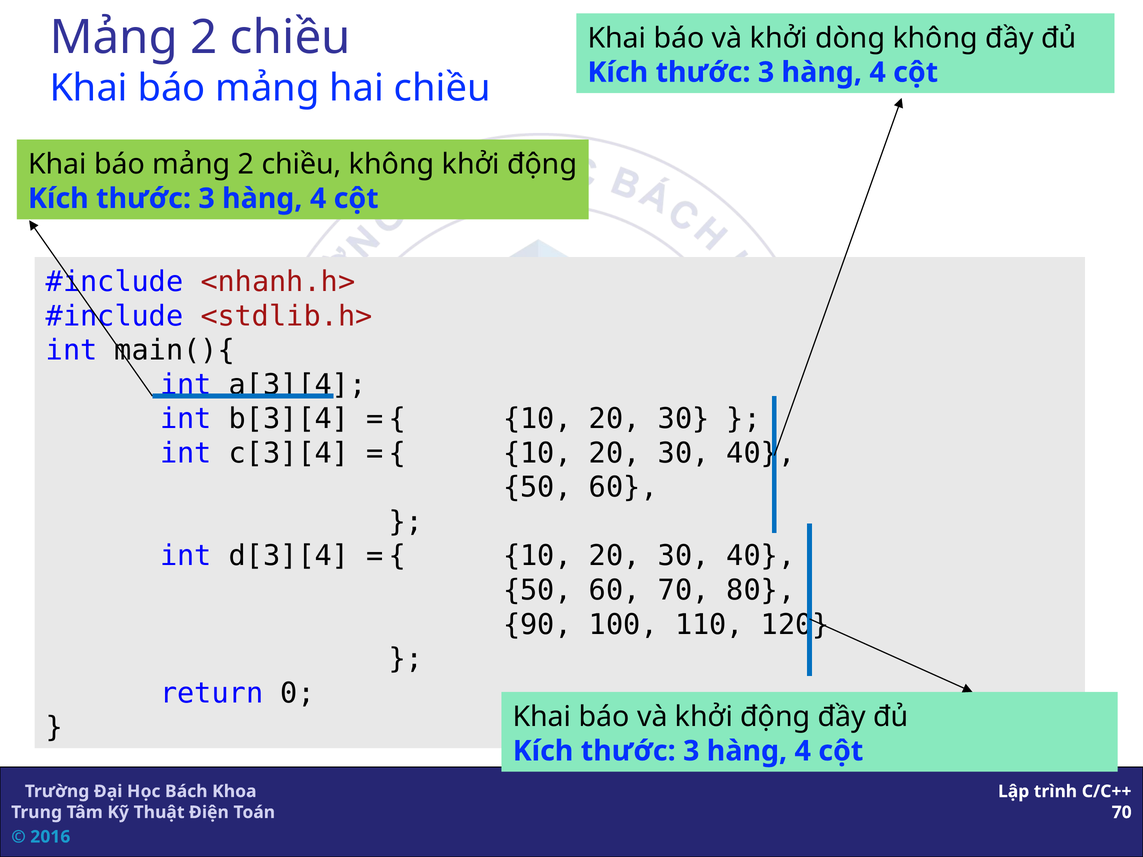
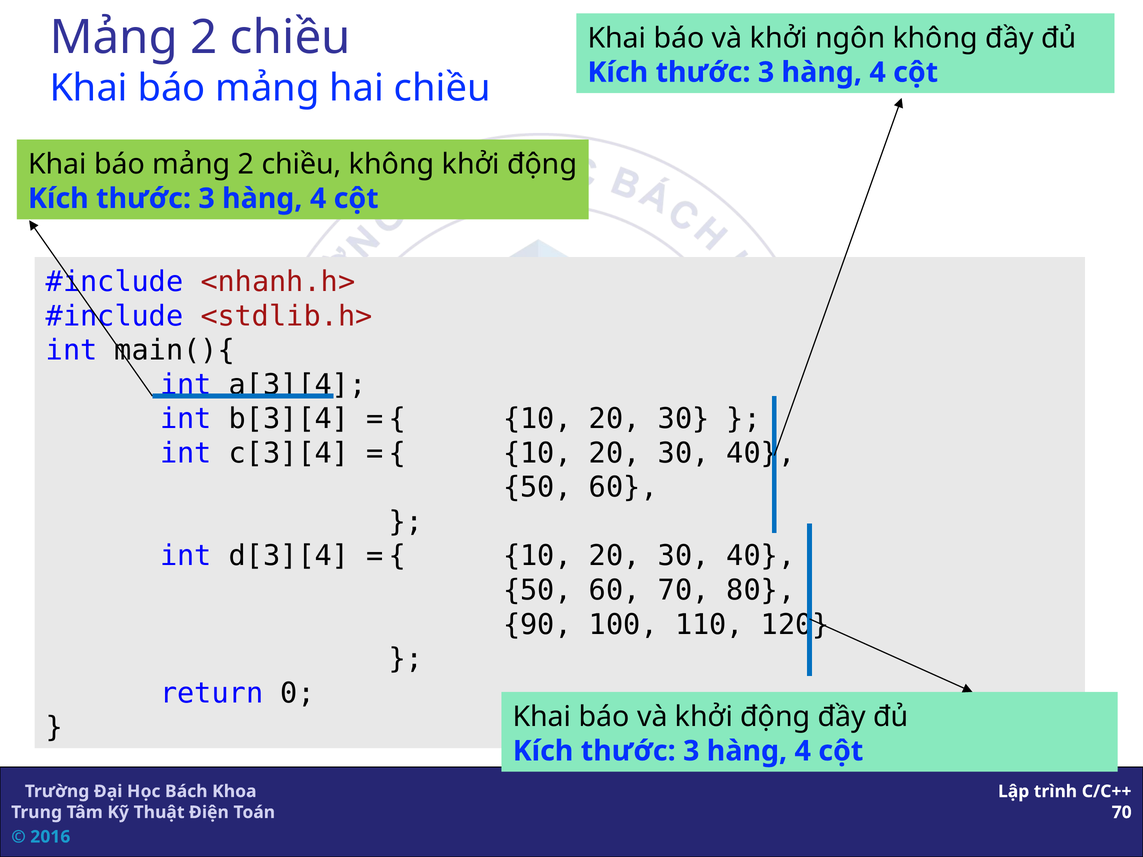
dòng: dòng -> ngôn (850, 38)
